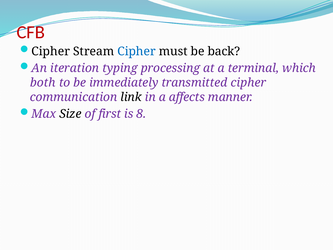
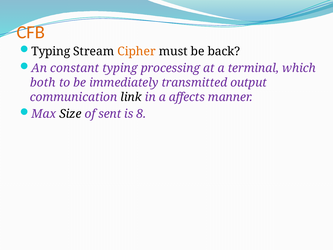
CFB colour: red -> orange (31, 32)
Cipher: Cipher -> Typing (51, 51)
Cipher colour: blue -> orange (137, 51)
iteration: iteration -> constant (75, 68)
transmitted cipher: cipher -> output (249, 83)
first: first -> sent (110, 114)
